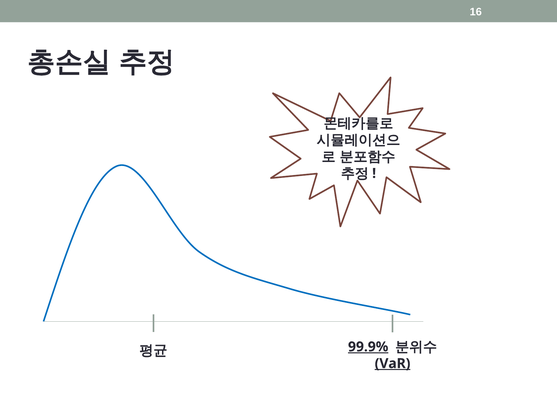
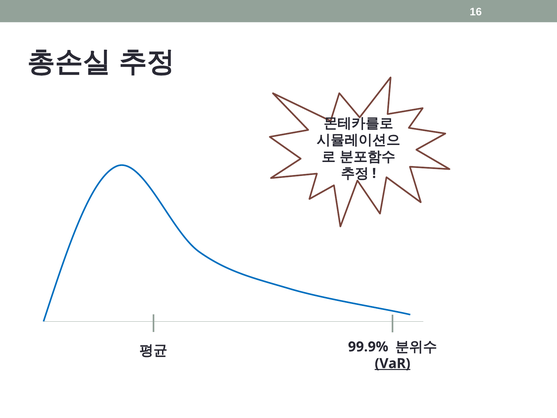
99.9% underline: present -> none (368, 347)
